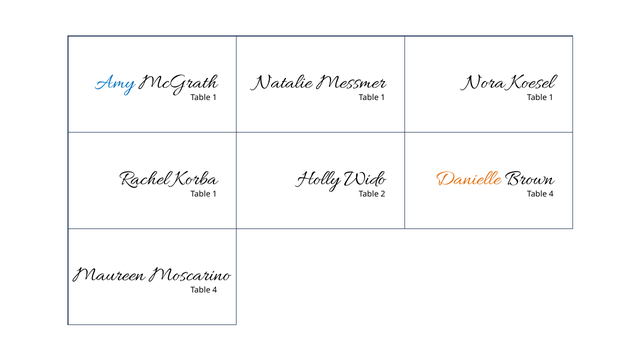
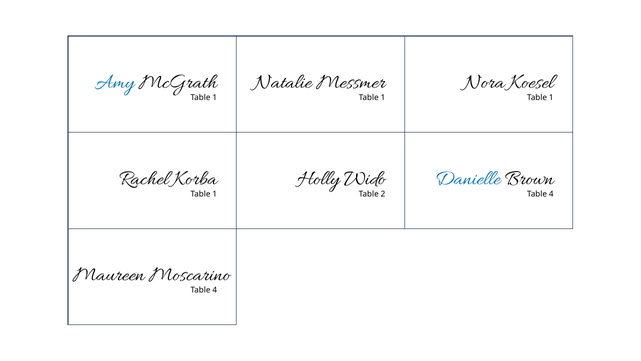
Danielle colour: orange -> blue (468, 177)
